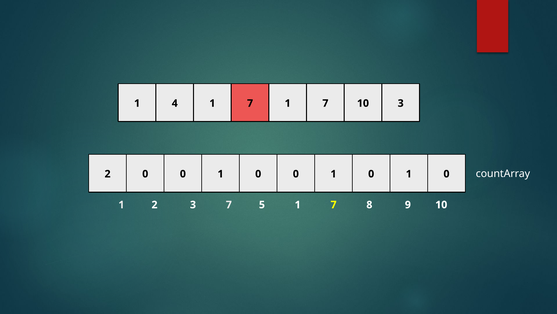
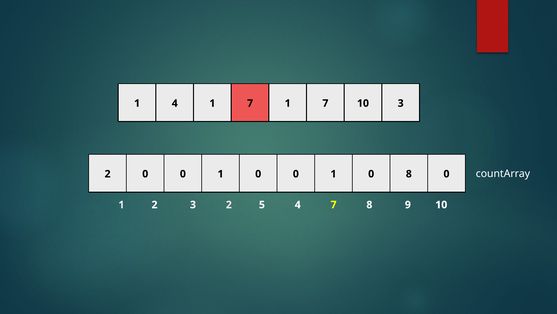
1: 1 -> 8 (409, 174)
2 3 7: 7 -> 2 (229, 204)
5 1: 1 -> 4 (298, 204)
